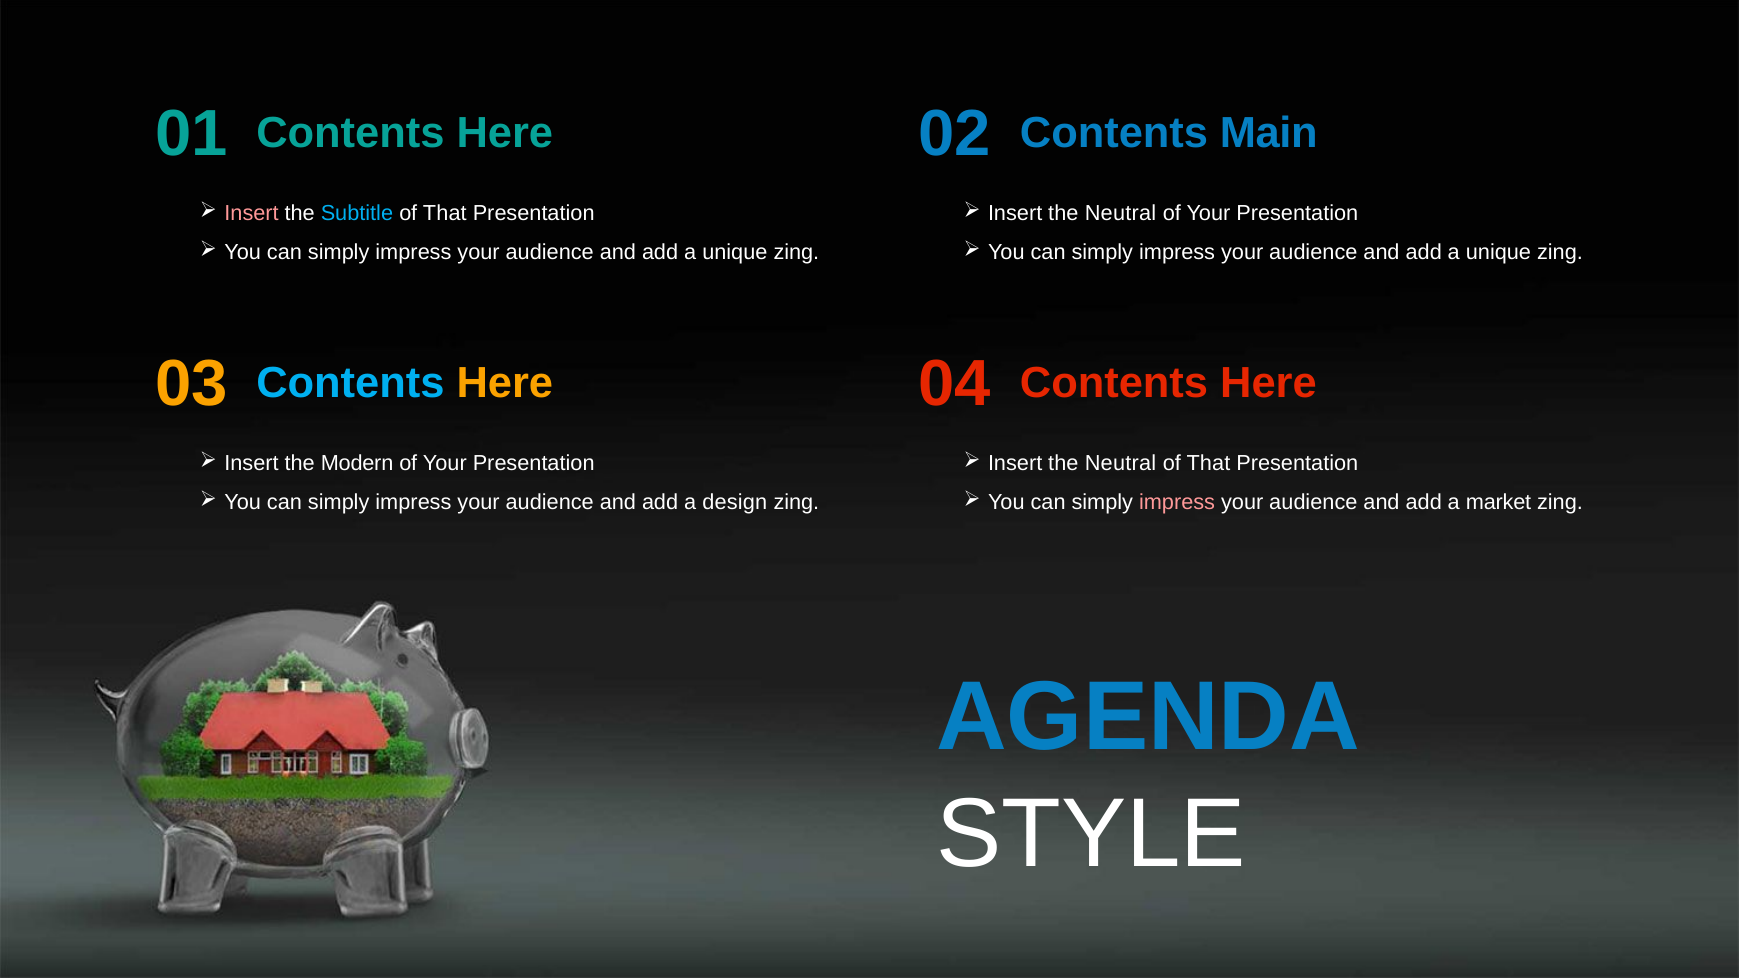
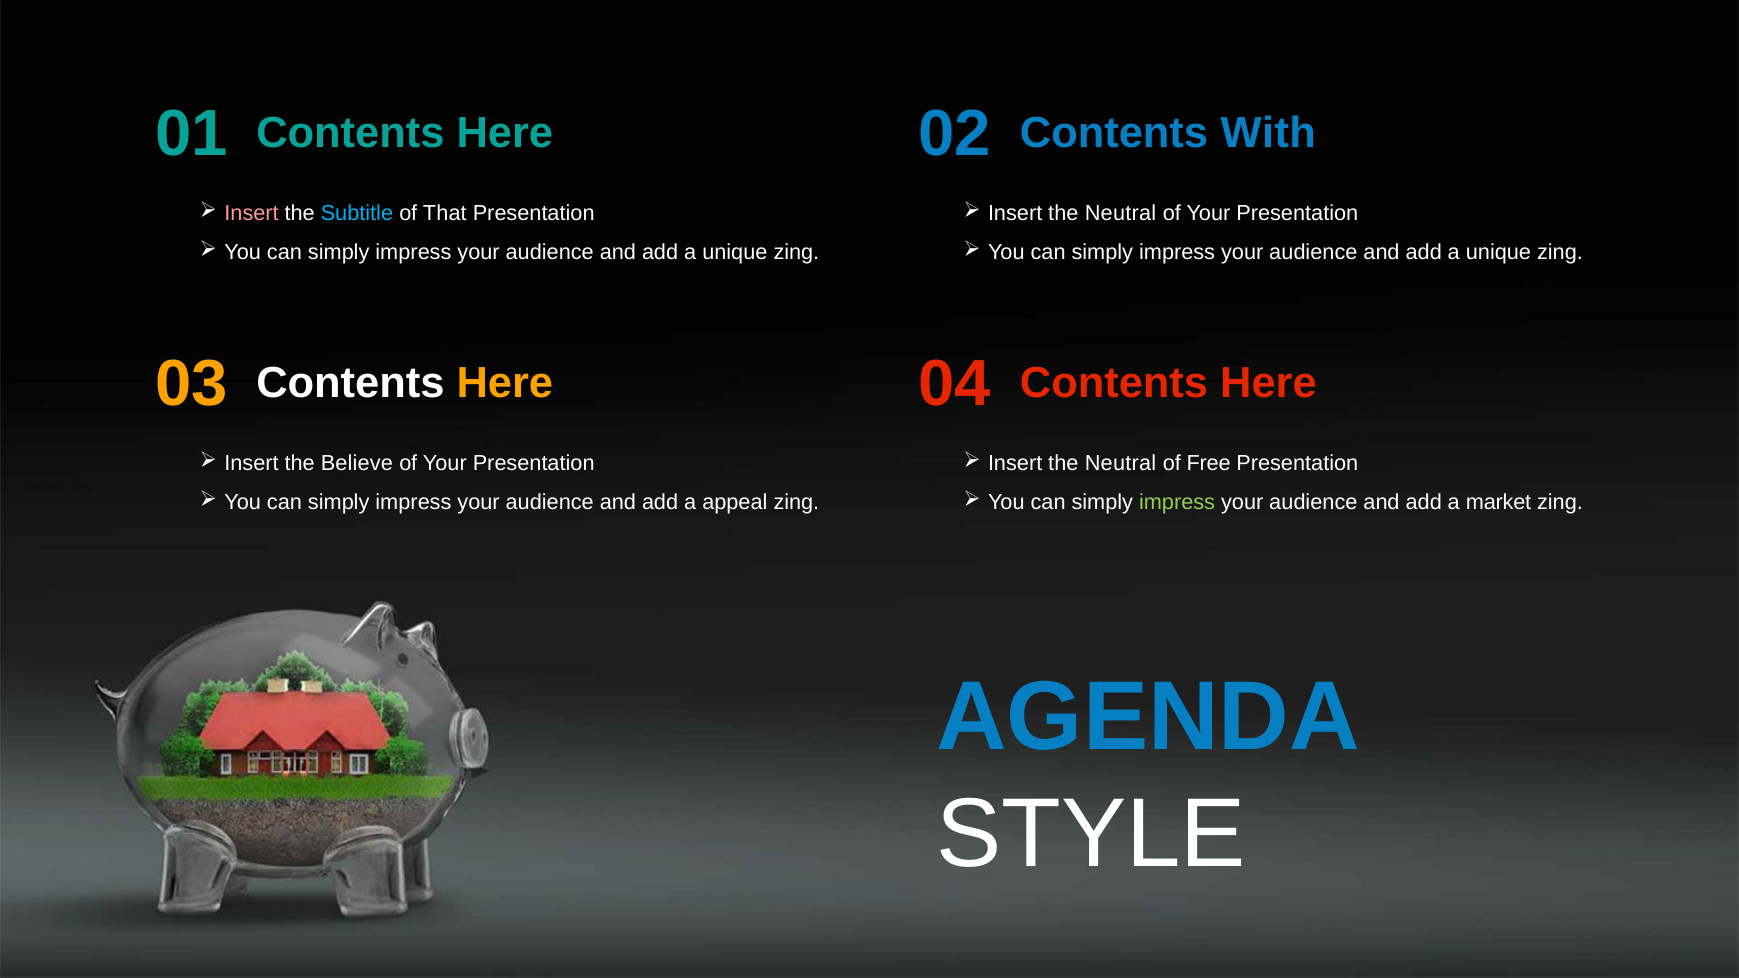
Main: Main -> With (1268, 133)
Contents colour: light blue -> white (350, 383)
Modern: Modern -> Believe (357, 464)
That: That -> Free (1209, 464)
design: design -> appeal (735, 503)
impress colour: pink -> light green (1177, 503)
